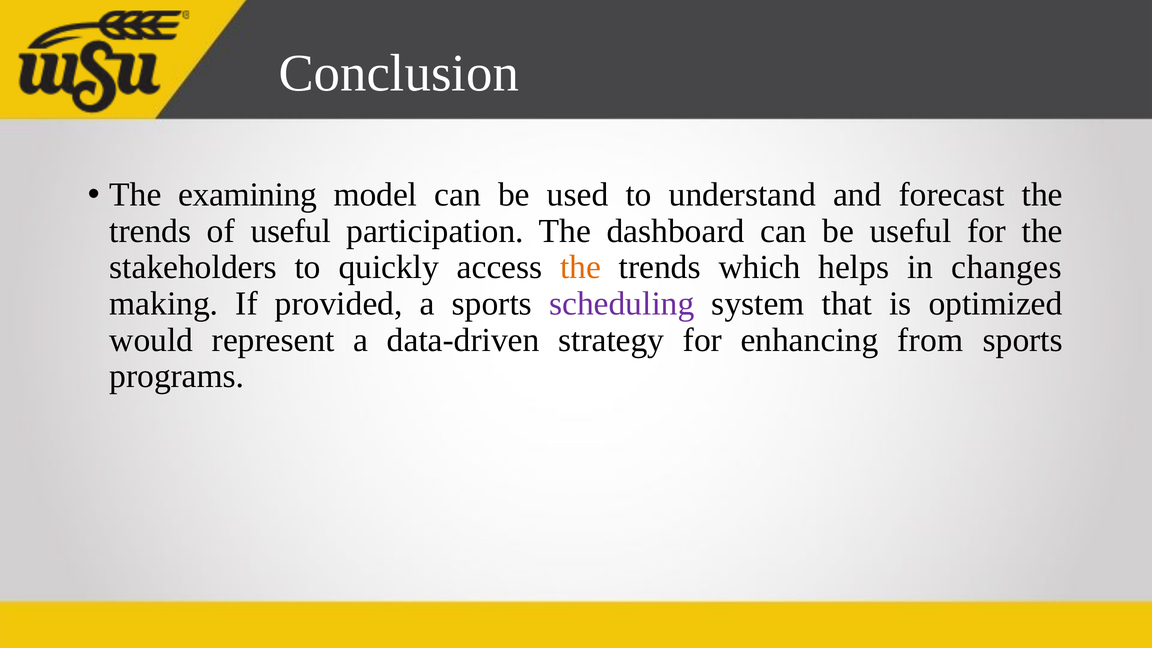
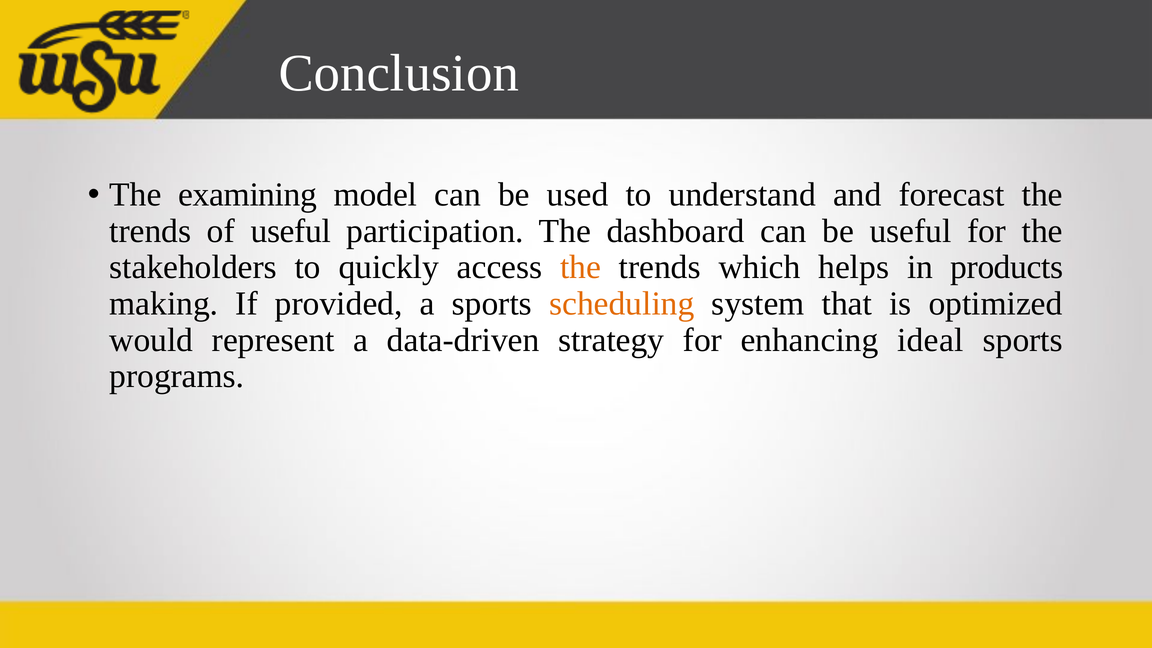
changes: changes -> products (1007, 267)
scheduling colour: purple -> orange (622, 304)
from: from -> ideal (930, 340)
